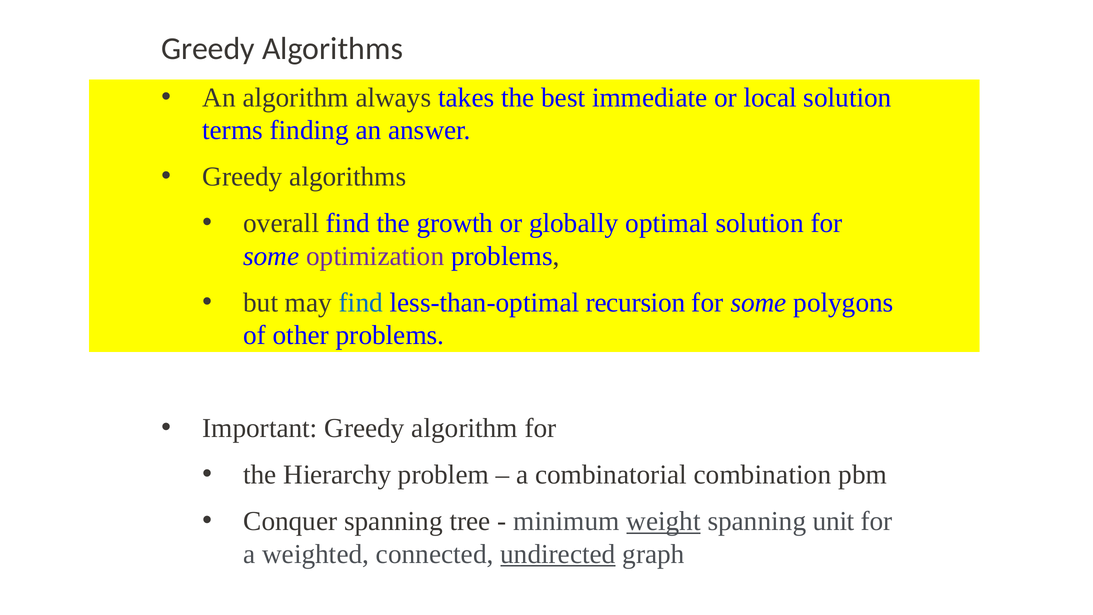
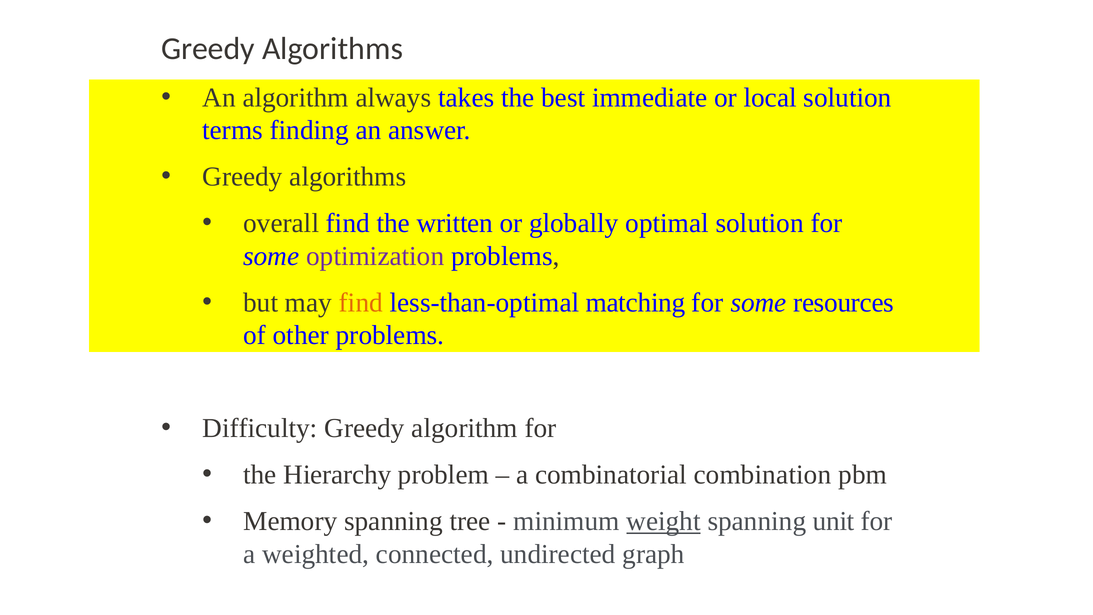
growth: growth -> written (455, 223)
find colour: blue -> orange (361, 302)
recursion: recursion -> matching (636, 302)
polygons: polygons -> resources (844, 302)
Important: Important -> Difficulty (260, 428)
Conquer: Conquer -> Memory (290, 521)
undirected underline: present -> none (558, 554)
